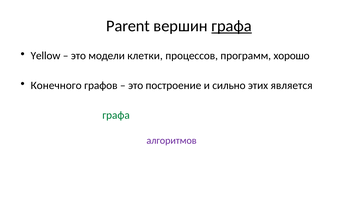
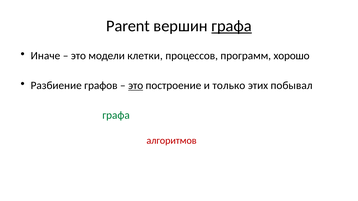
Yellow: Yellow -> Иначе (45, 56)
Конечного: Конечного -> Разбиение (56, 86)
это underline: none -> present (136, 86)
сильно: сильно -> только (229, 86)
является: является -> побывал (292, 86)
алгоритмов colour: purple -> red (172, 141)
